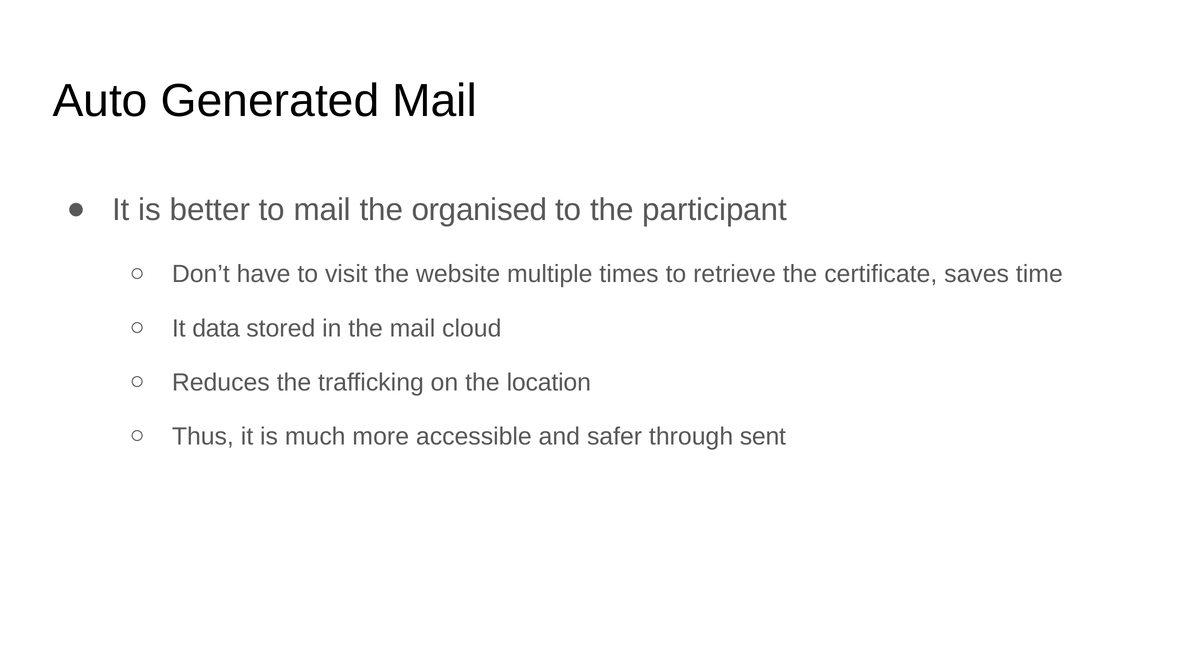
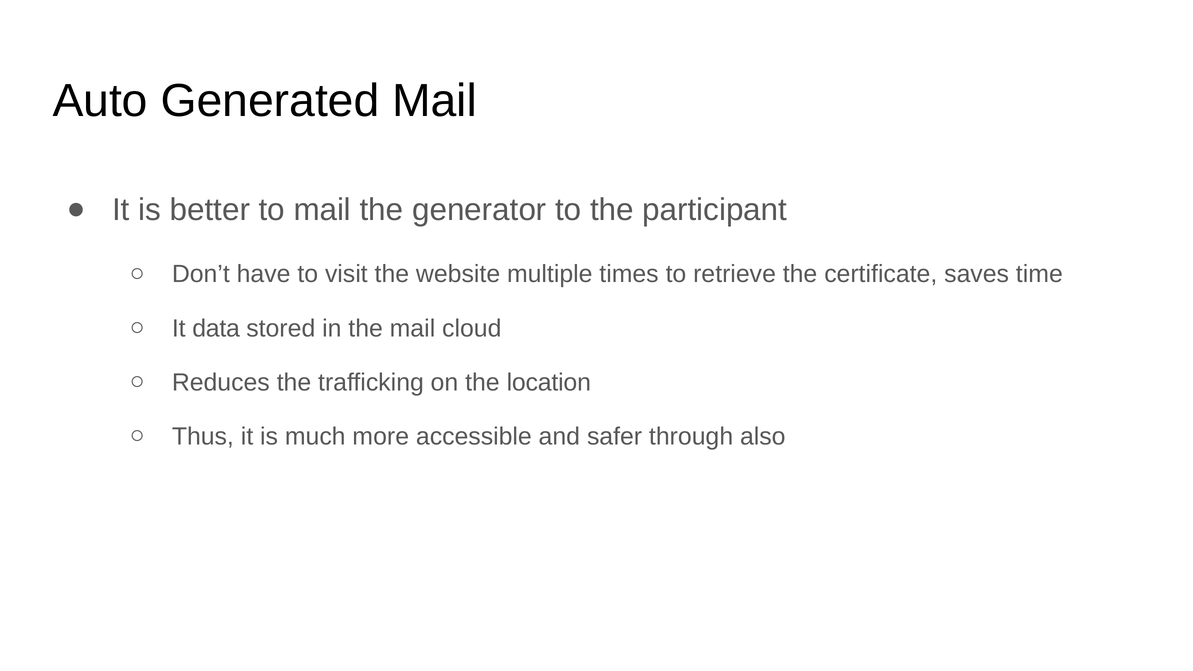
organised: organised -> generator (479, 210)
sent: sent -> also (763, 437)
